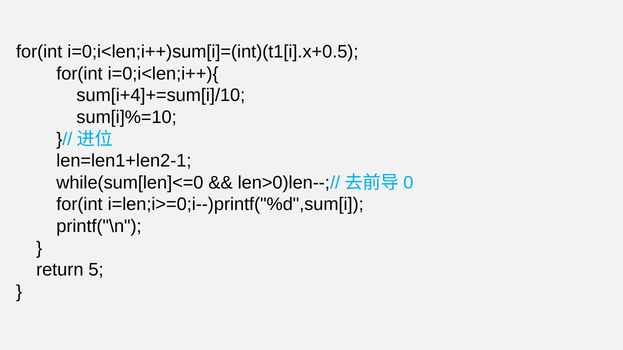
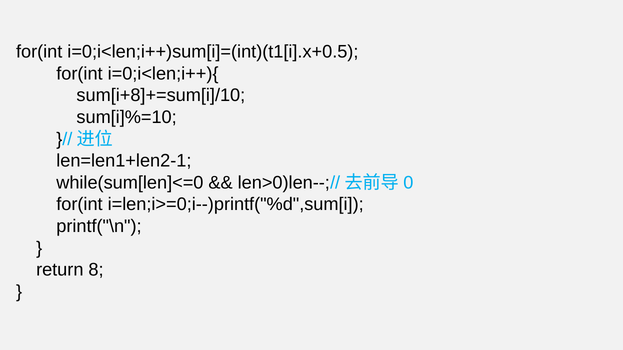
sum[i+4]+=sum[i]/10: sum[i+4]+=sum[i]/10 -> sum[i+8]+=sum[i]/10 (161, 96)
5: 5 -> 8 (96, 270)
